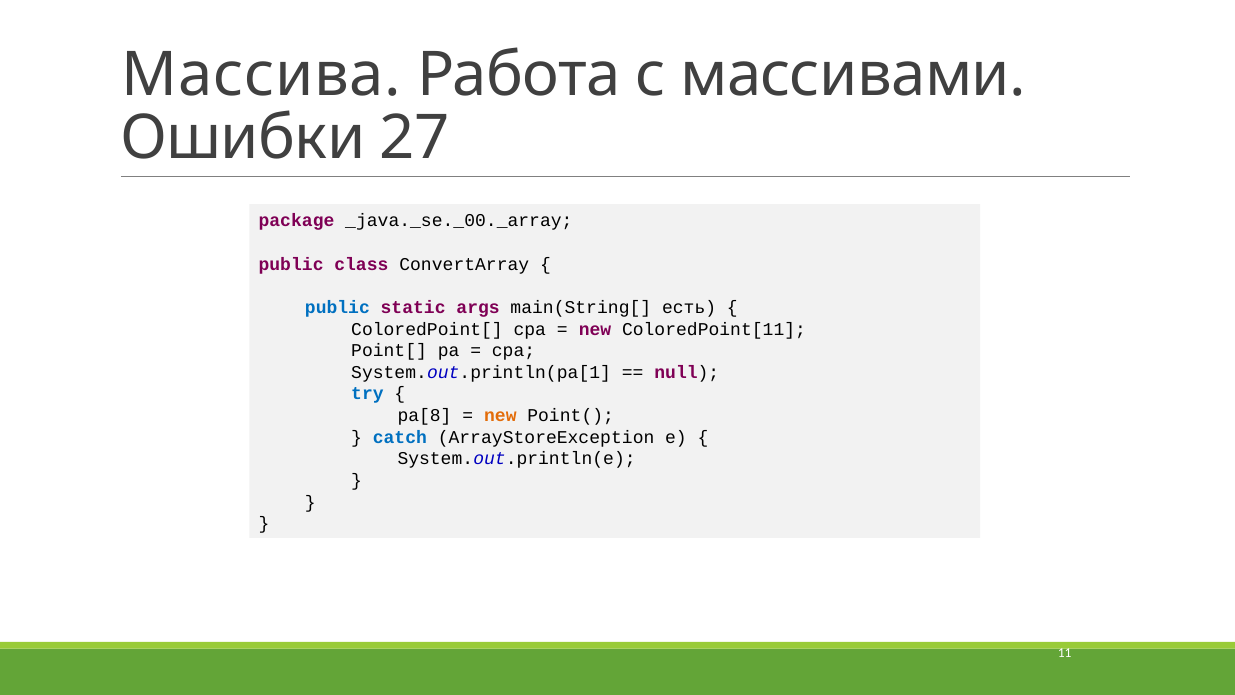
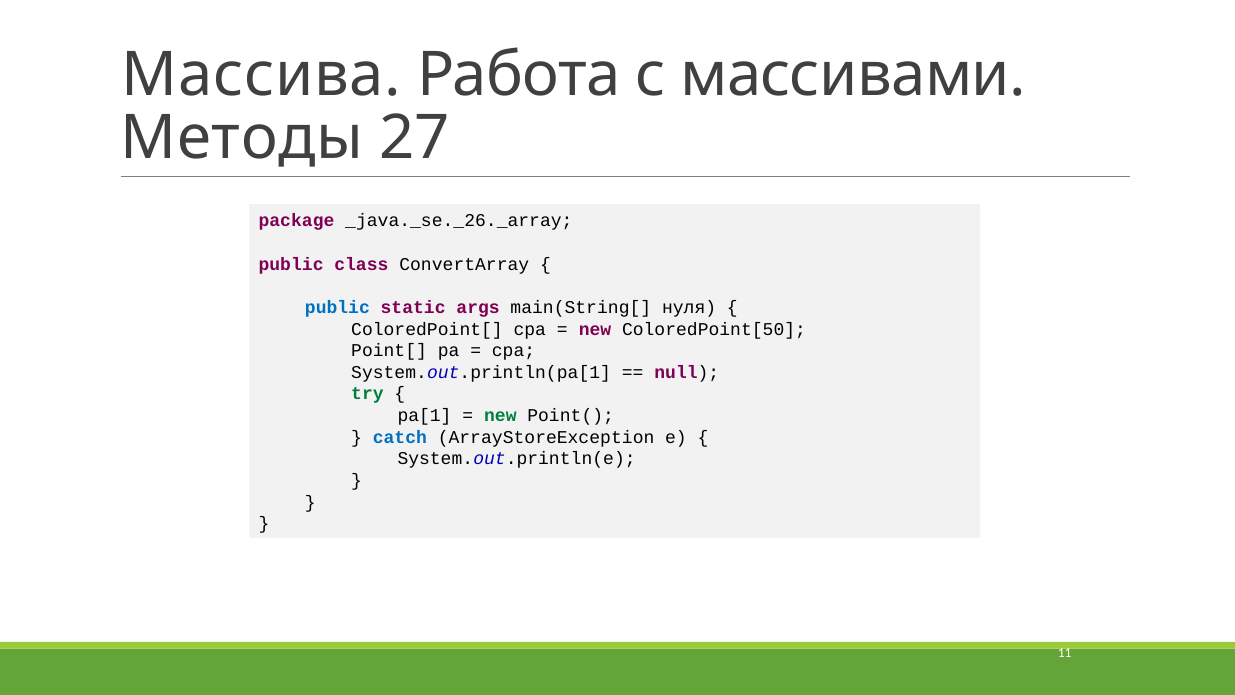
Ошибки: Ошибки -> Методы (242, 138)
_java._se._00._array: _java._se._00._array -> _java._se._26._array (459, 221)
есть: есть -> нуля (689, 307)
ColoredPoint[11: ColoredPoint[11 -> ColoredPoint[50 (714, 329)
try colour: blue -> green (367, 394)
pa[8: pa[8 -> pa[1 (425, 415)
new colour: orange -> green (500, 415)
